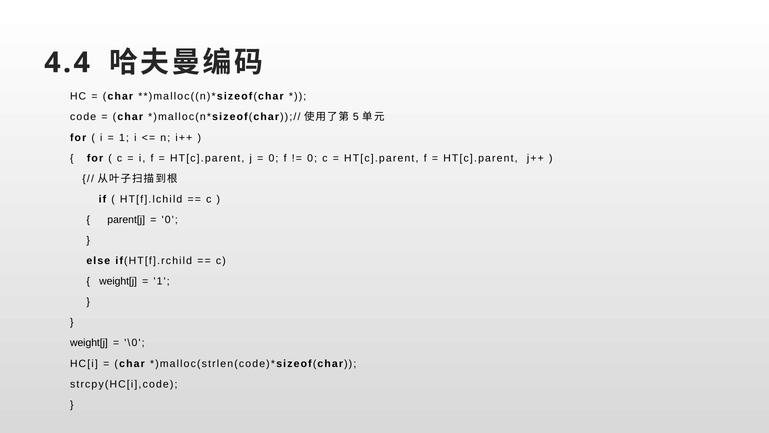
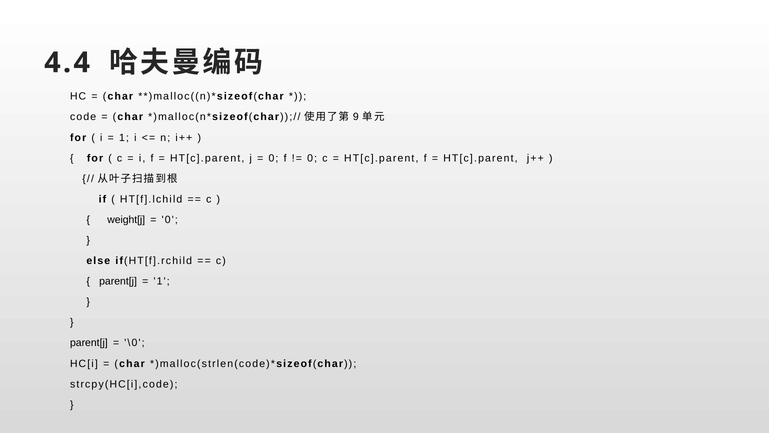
5: 5 -> 9 (356, 117)
parent[j: parent[j -> weight[j (126, 220)
weight[j: weight[j -> parent[j (118, 281)
weight[j: weight[j -> parent[j (89, 343)
